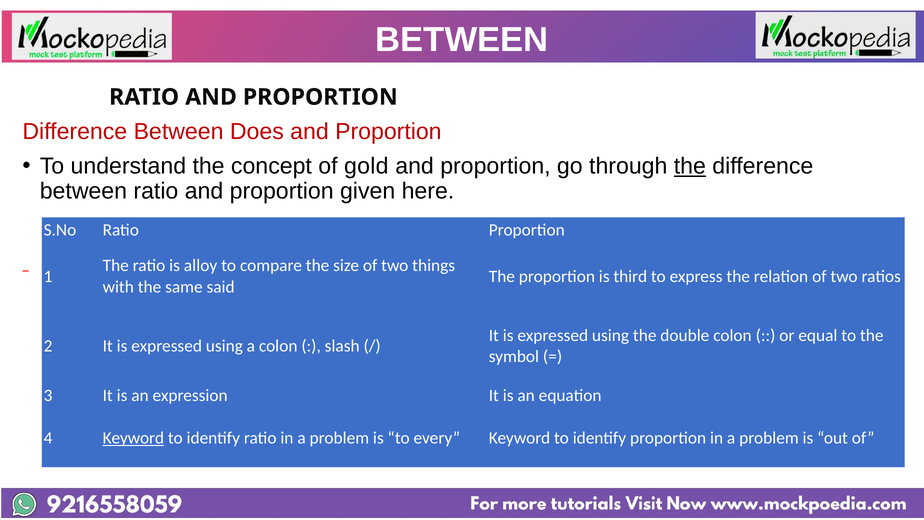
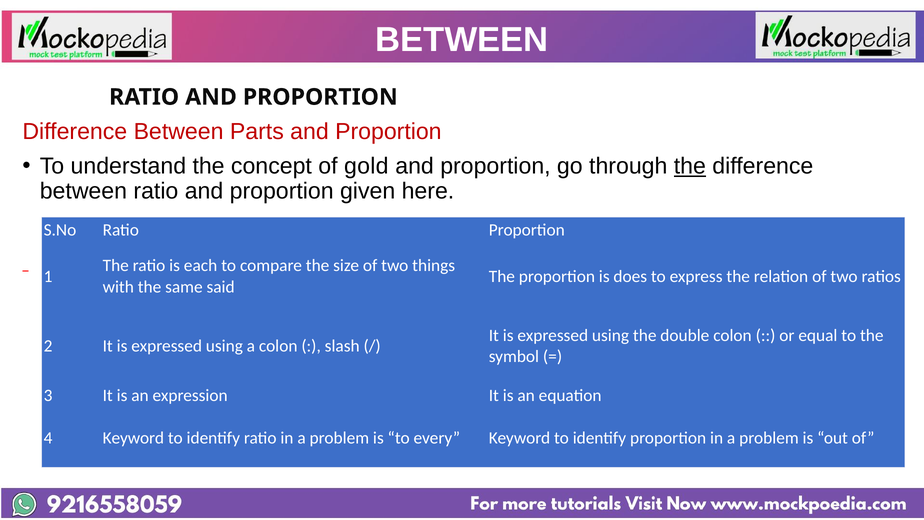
Does: Does -> Parts (257, 132)
alloy: alloy -> each (201, 266)
third: third -> does (630, 276)
Keyword underline: present -> none (133, 438)
